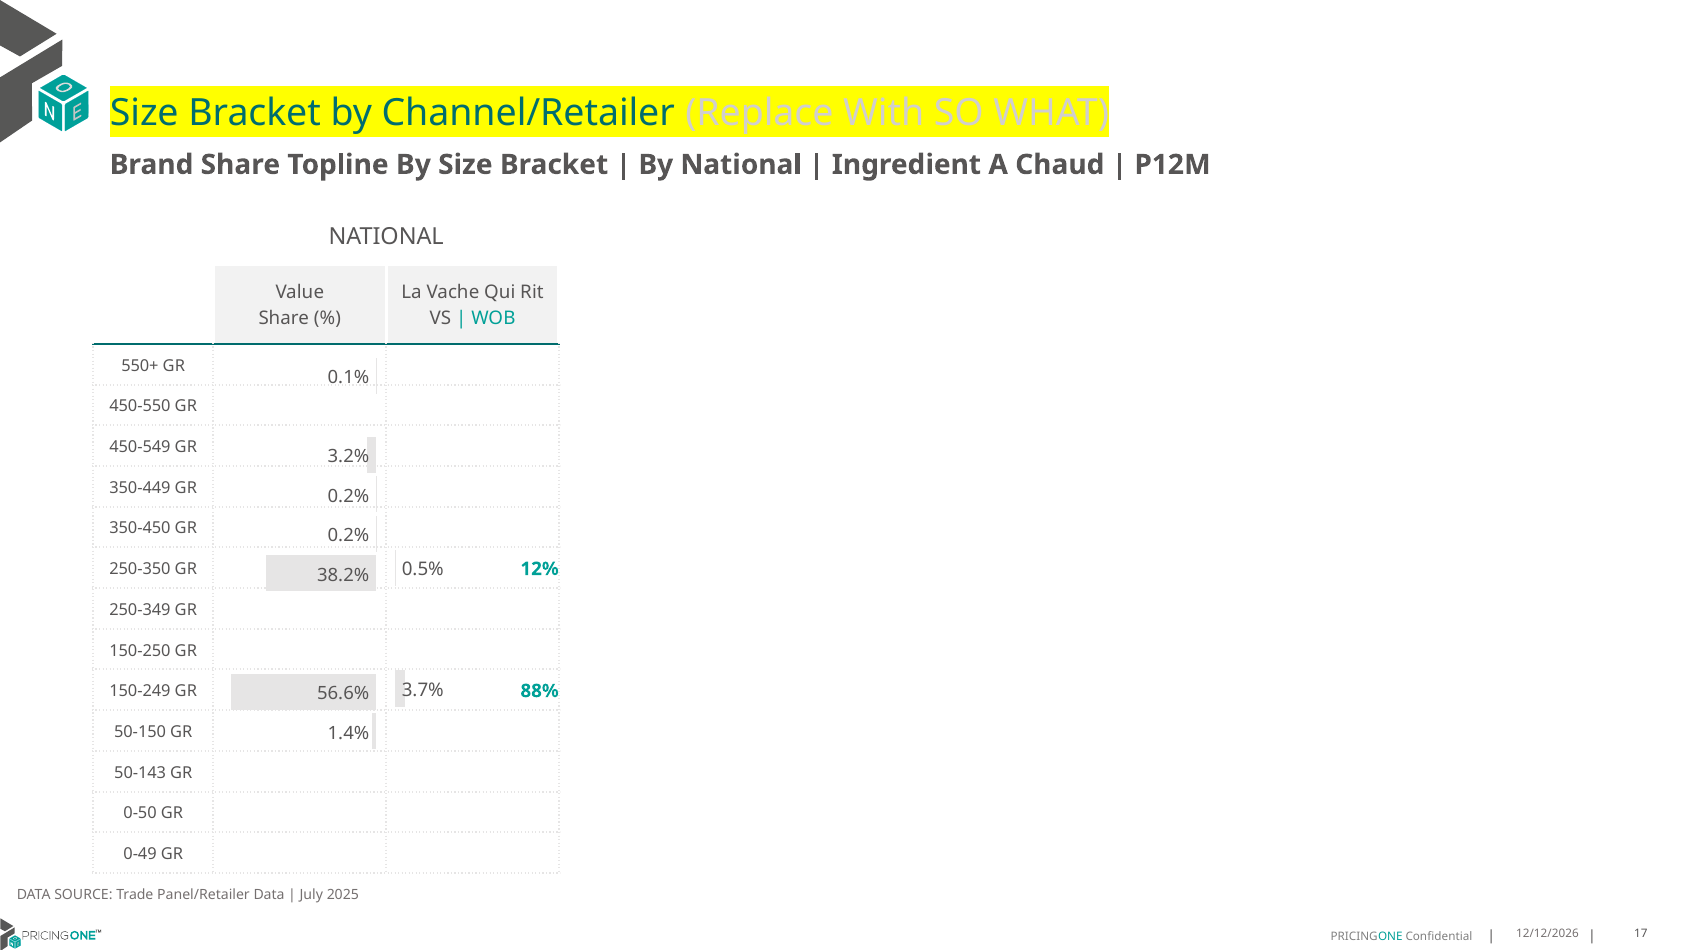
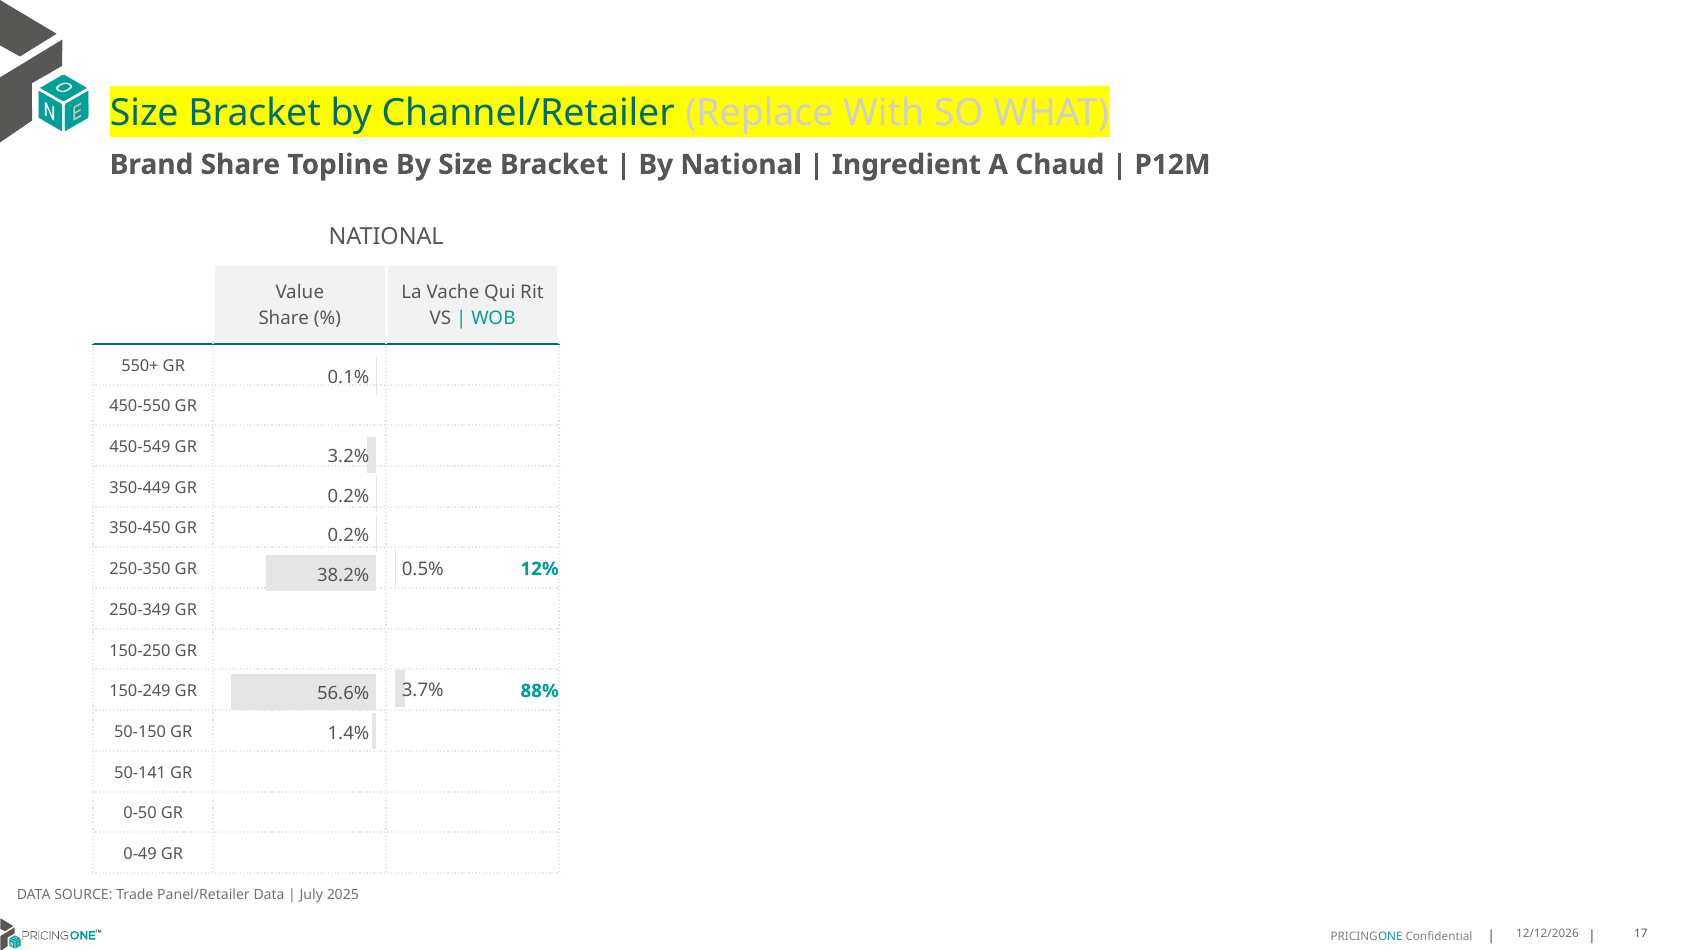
50-143: 50-143 -> 50-141 (140, 773)
